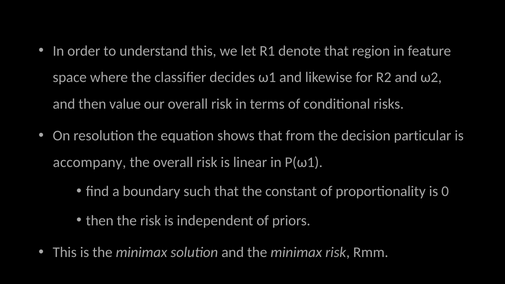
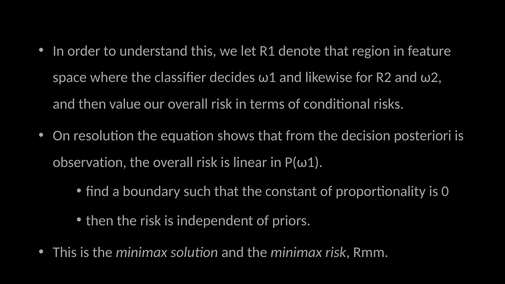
particular: particular -> posteriori (423, 136)
accompany: accompany -> observation (90, 162)
